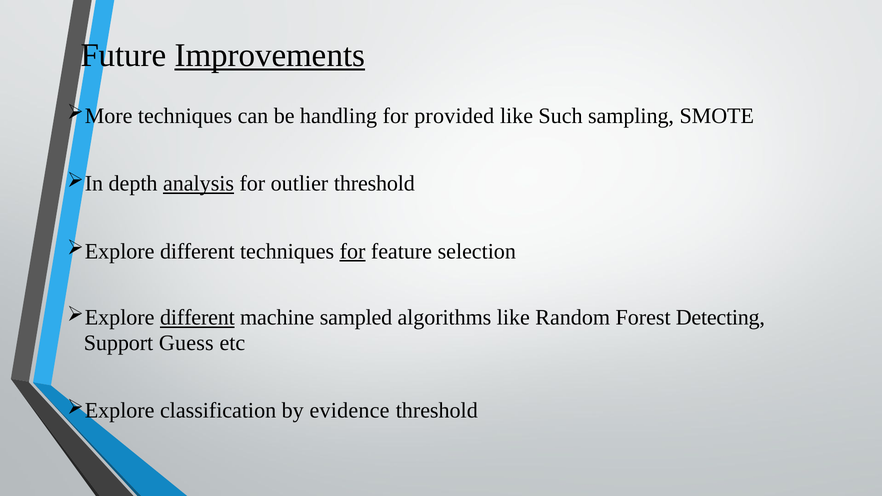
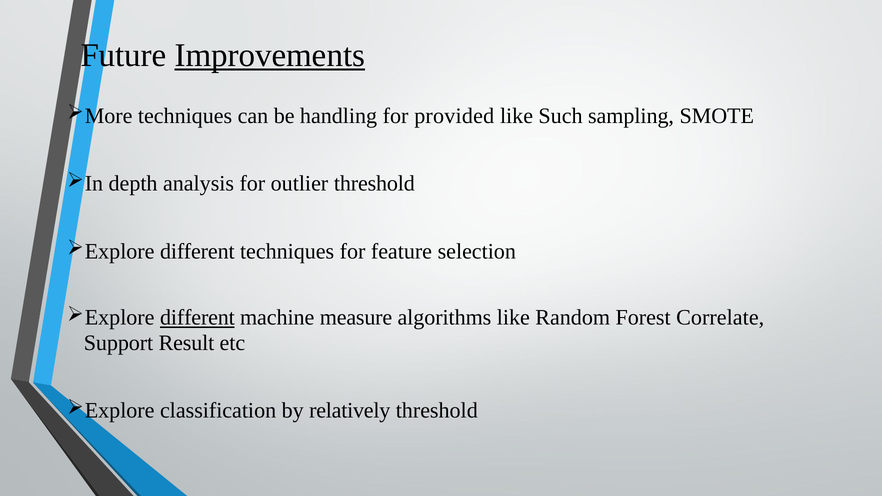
analysis underline: present -> none (199, 184)
for underline: present -> none (353, 251)
sampled: sampled -> measure (356, 318)
Detecting: Detecting -> Correlate (720, 318)
Guess: Guess -> Result (186, 343)
evidence: evidence -> relatively (350, 411)
